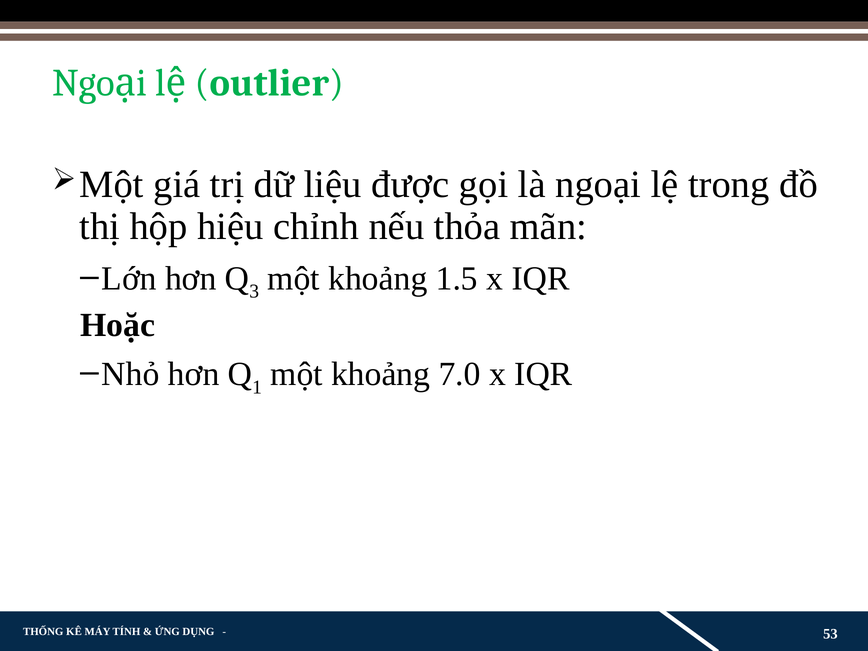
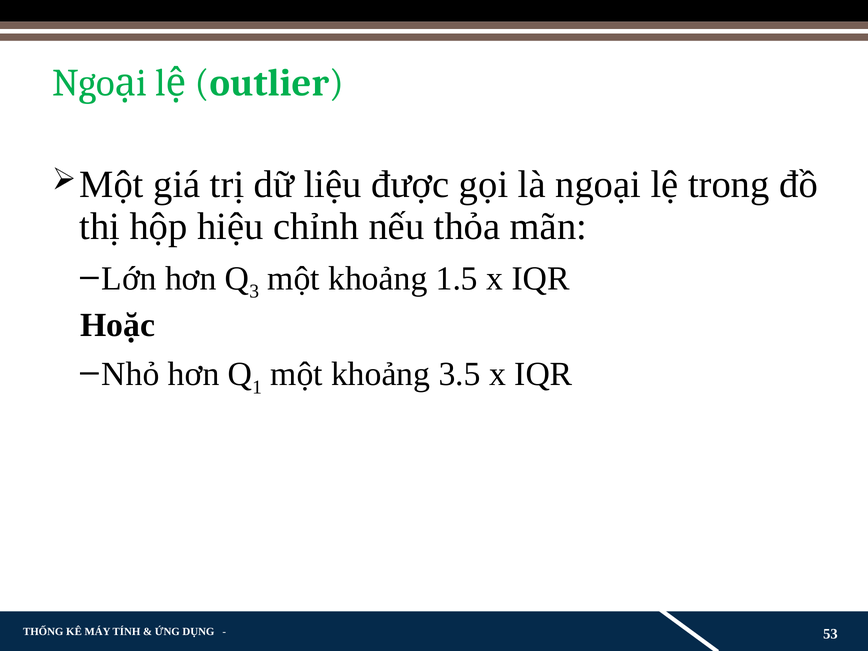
7.0: 7.0 -> 3.5 (460, 374)
